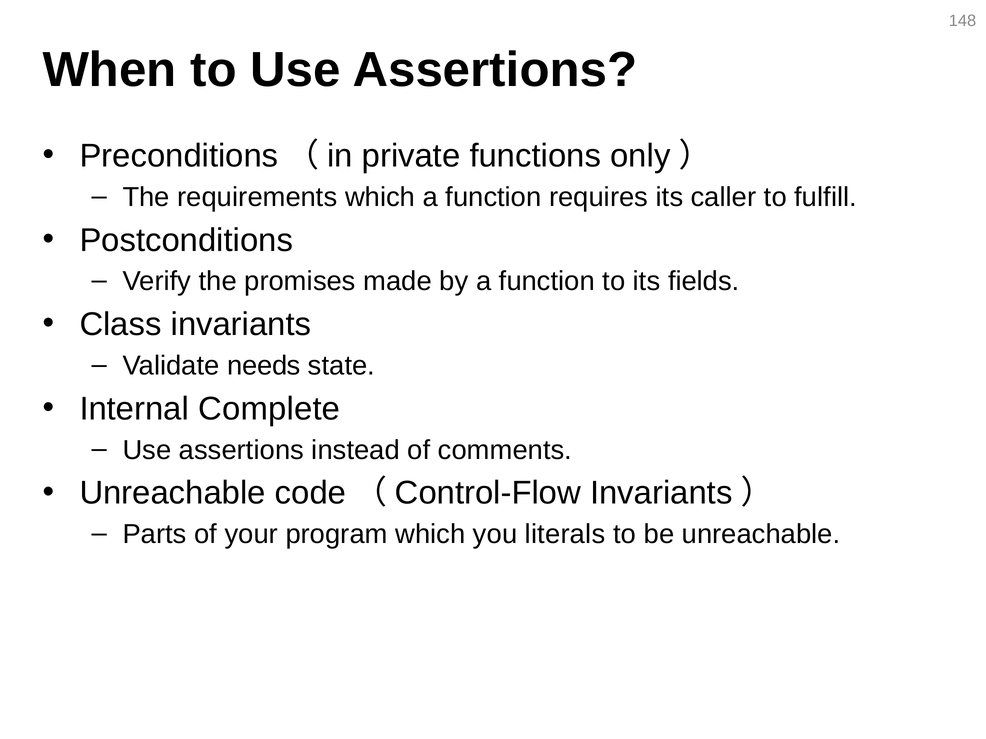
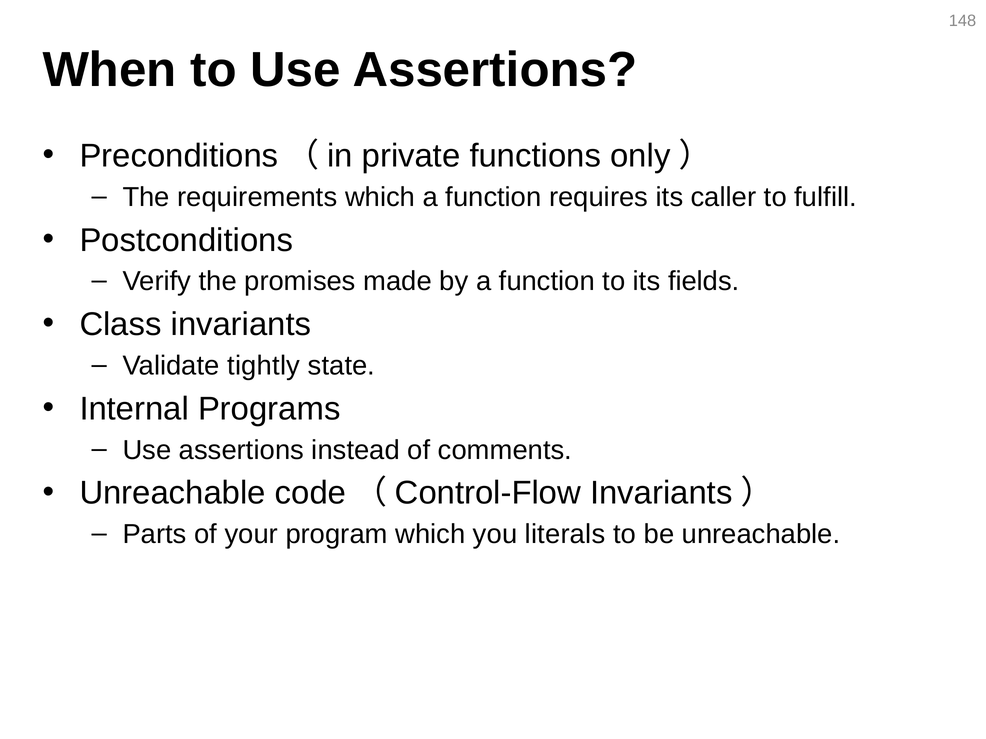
needs: needs -> tightly (264, 366)
Complete: Complete -> Programs (269, 409)
